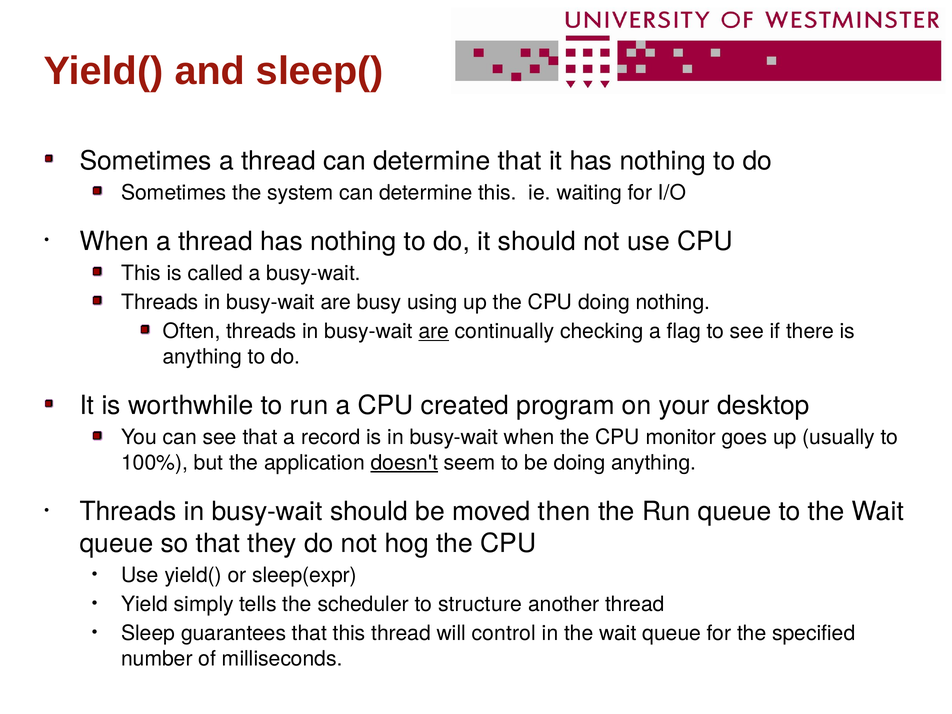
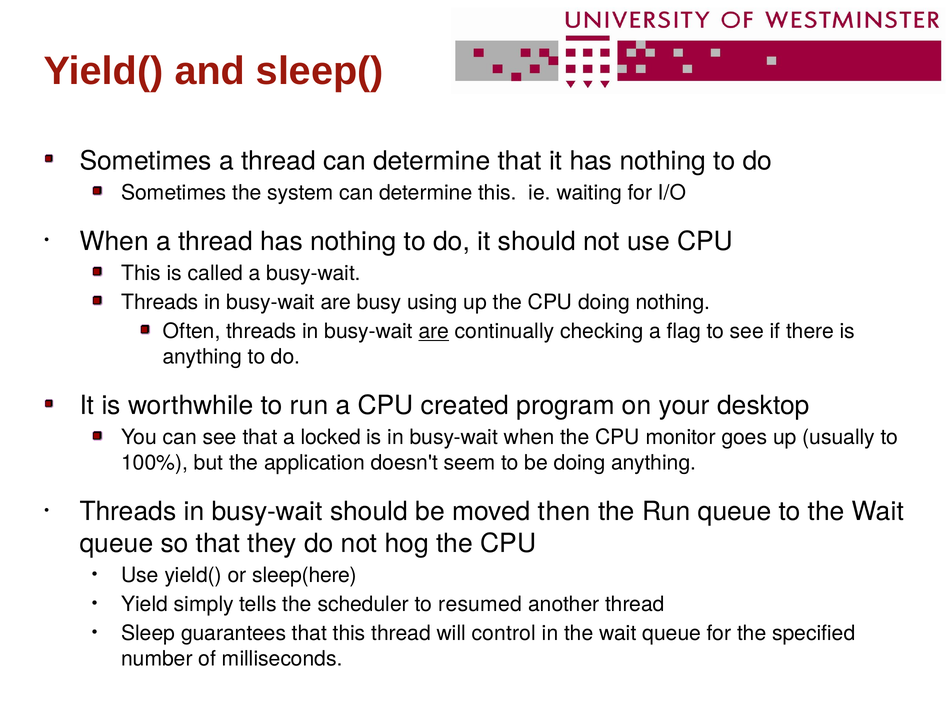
record: record -> locked (331, 437)
doesn't underline: present -> none (404, 463)
sleep(expr: sleep(expr -> sleep(here (305, 575)
structure: structure -> resumed (480, 604)
